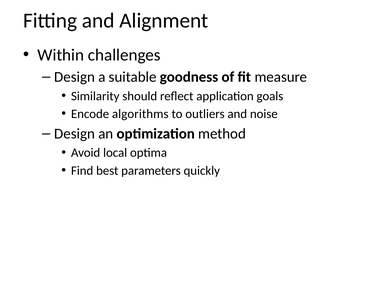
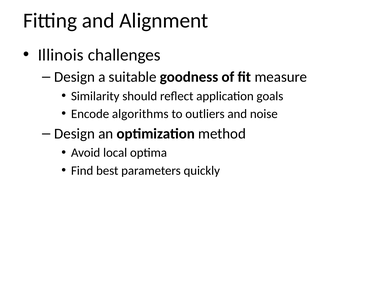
Within: Within -> Illinois (61, 55)
